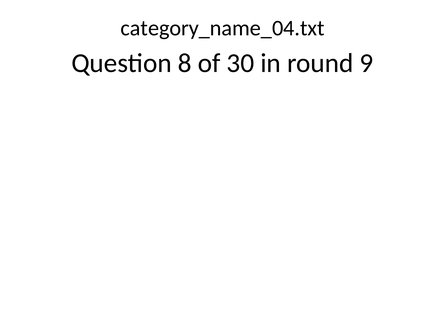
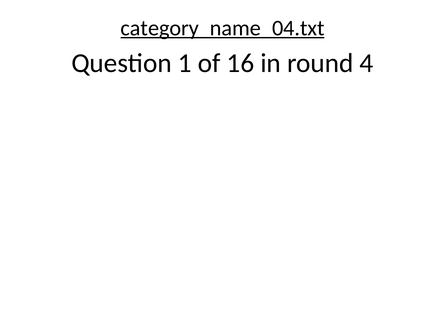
category_name_04.txt underline: none -> present (223, 28)
8: 8 -> 1 (185, 63)
30: 30 -> 16 (240, 63)
9: 9 -> 4 (366, 63)
